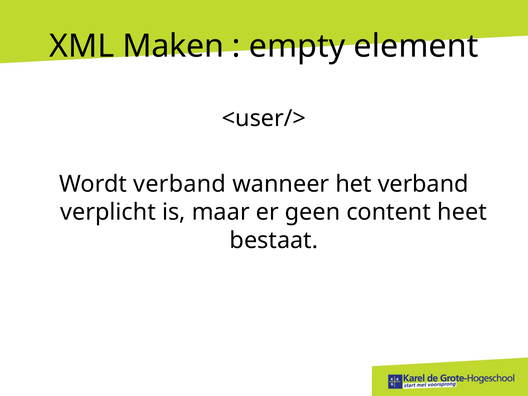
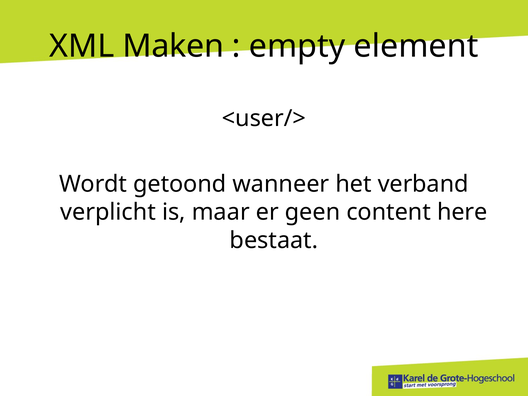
Wordt verband: verband -> getoond (180, 184)
heet: heet -> here (462, 212)
